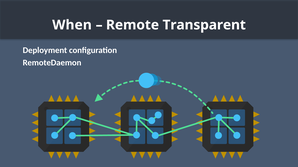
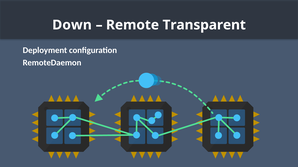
When: When -> Down (72, 25)
